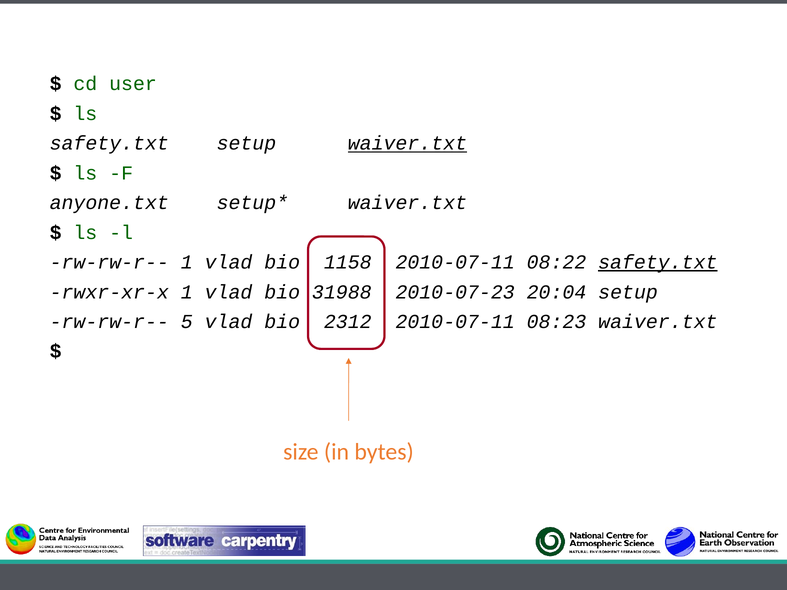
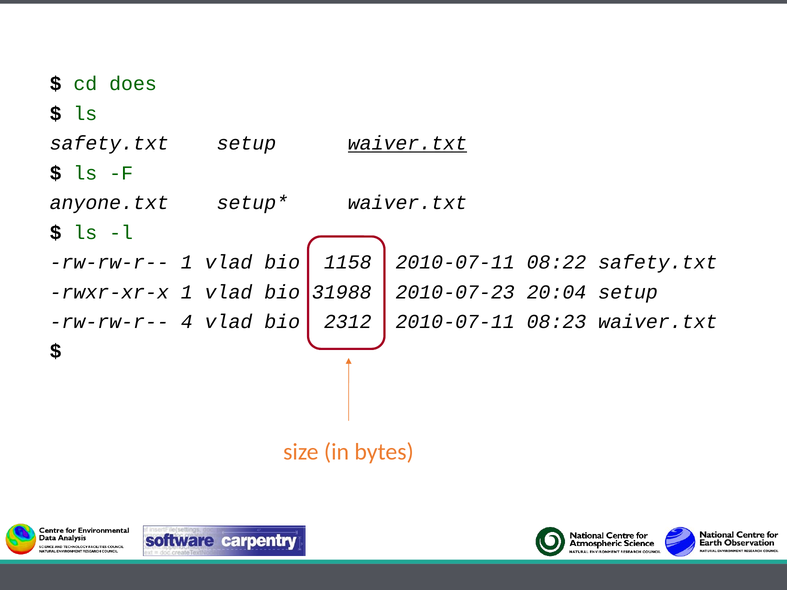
user: user -> does (133, 84)
safety.txt underline: present -> none (658, 262)
5: 5 -> 4 (187, 322)
